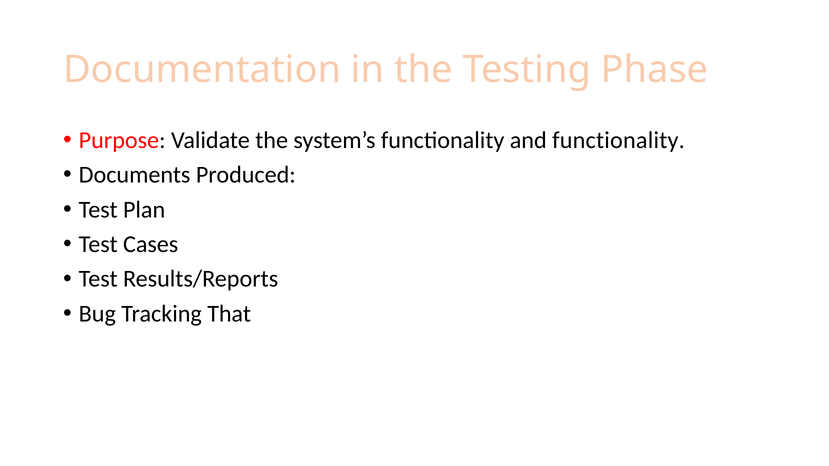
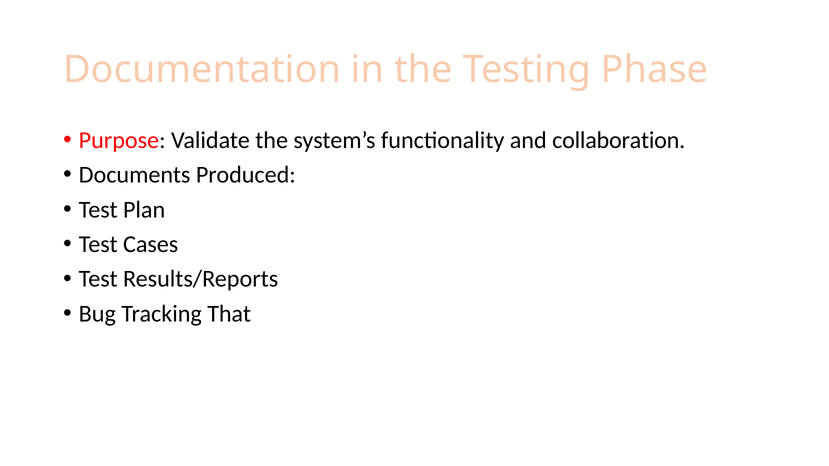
and functionality: functionality -> collaboration (619, 140)
